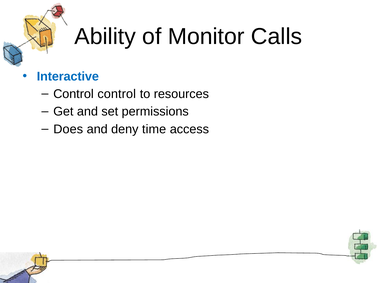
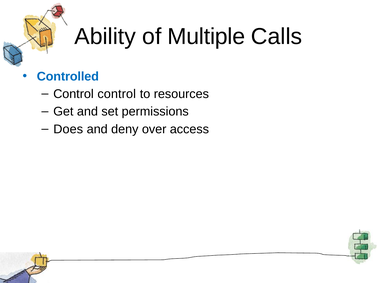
Monitor: Monitor -> Multiple (206, 36)
Interactive: Interactive -> Controlled (68, 76)
time: time -> over (154, 129)
